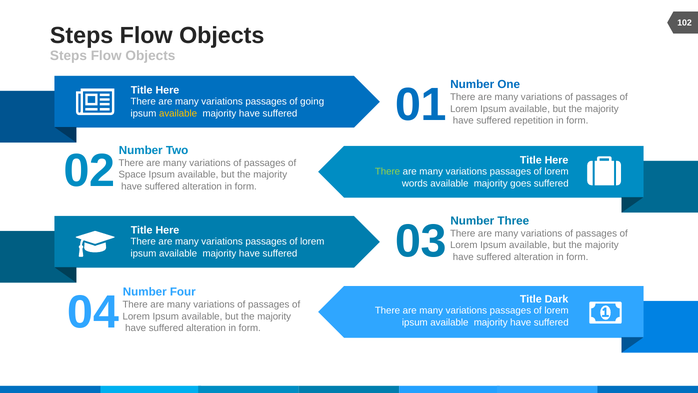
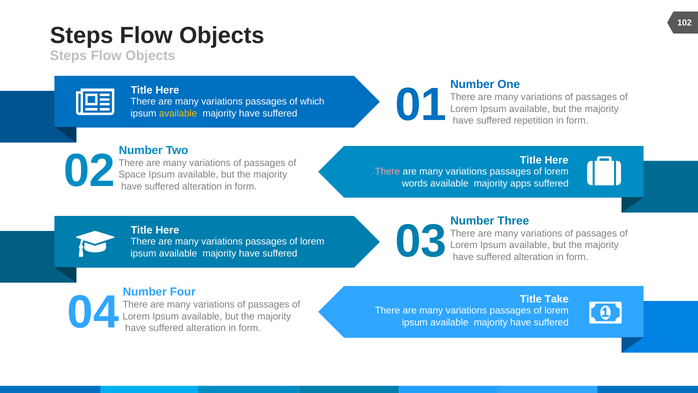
going: going -> which (312, 102)
There colour: light green -> pink (388, 172)
goes: goes -> apps (521, 183)
Dark: Dark -> Take (557, 299)
